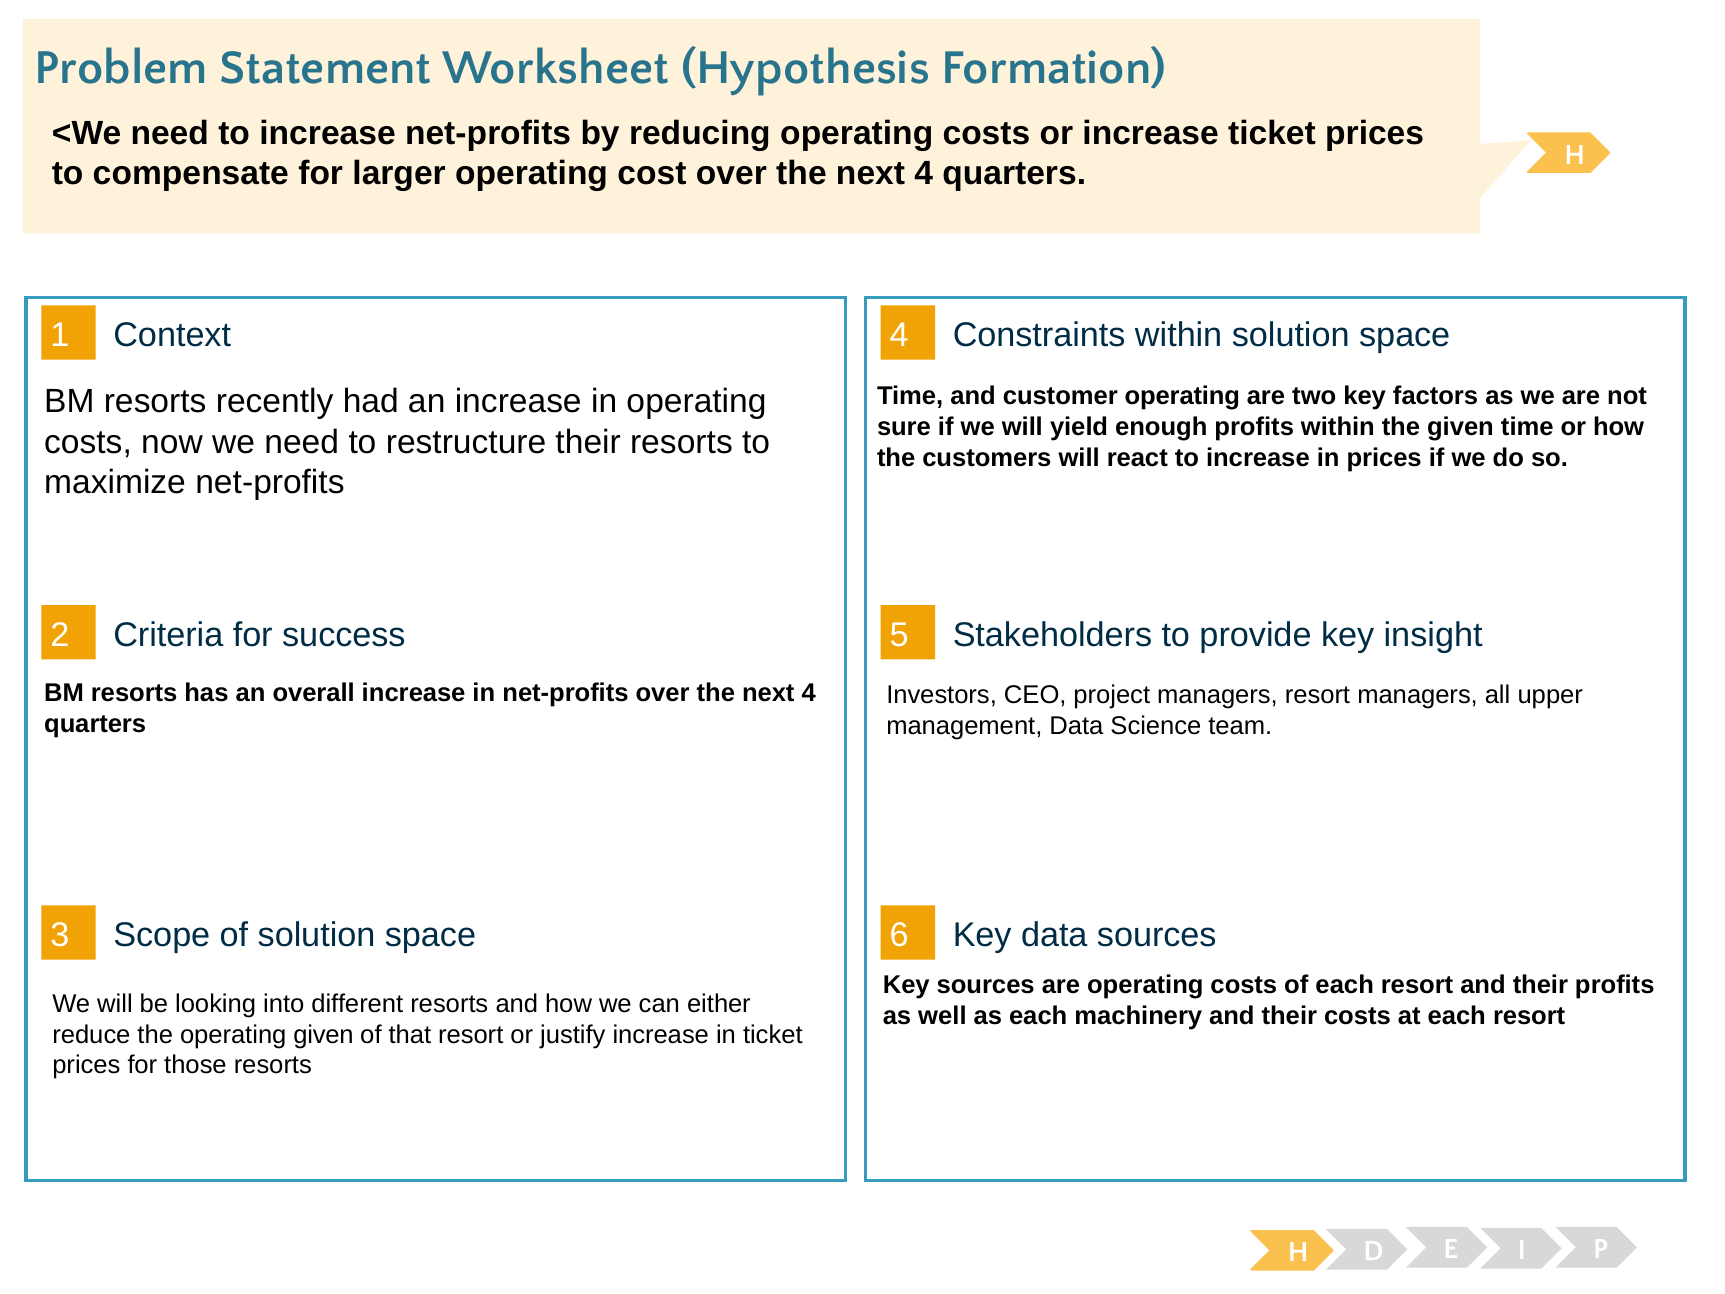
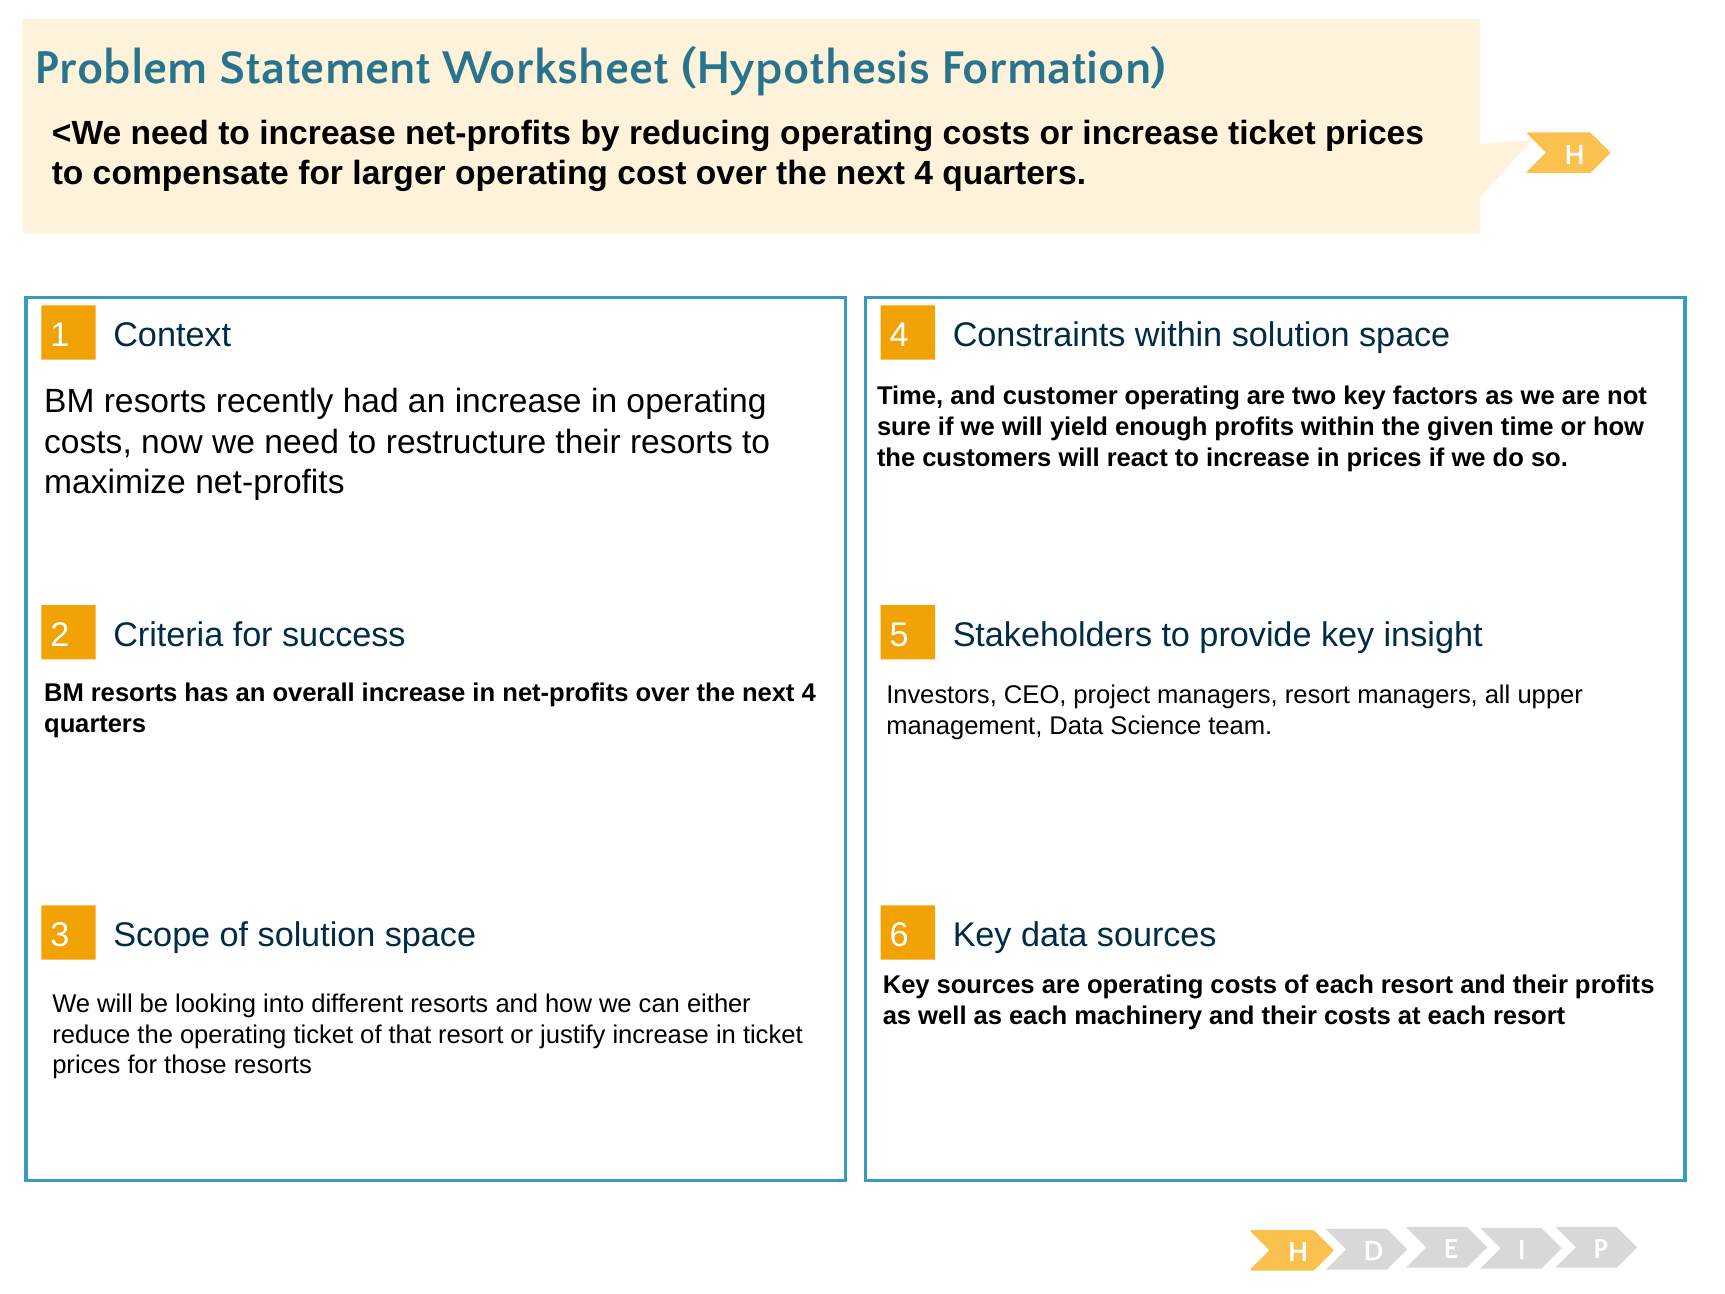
operating given: given -> ticket (323, 1035)
